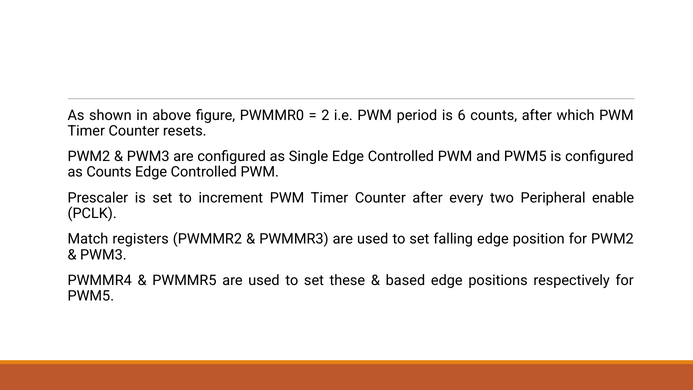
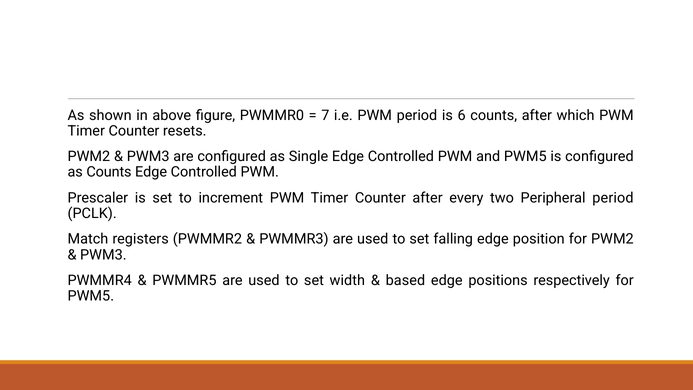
2: 2 -> 7 (325, 115)
Peripheral enable: enable -> period (613, 198)
these: these -> width (347, 280)
